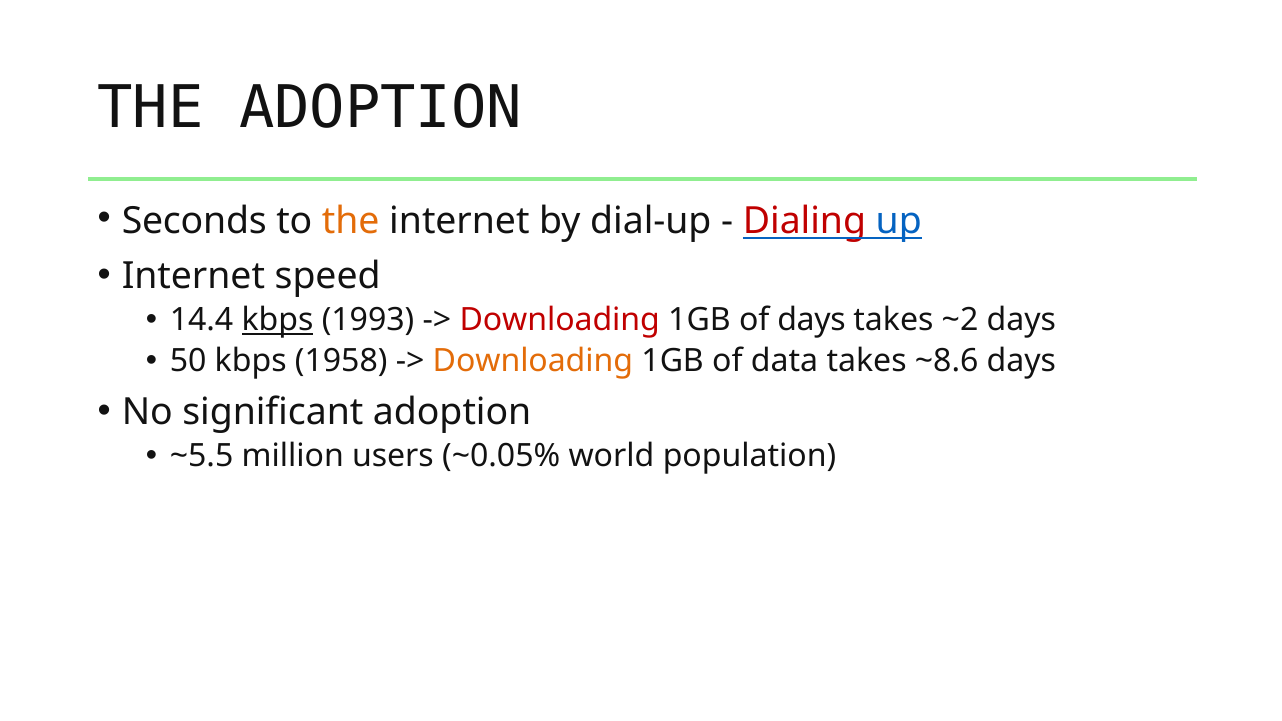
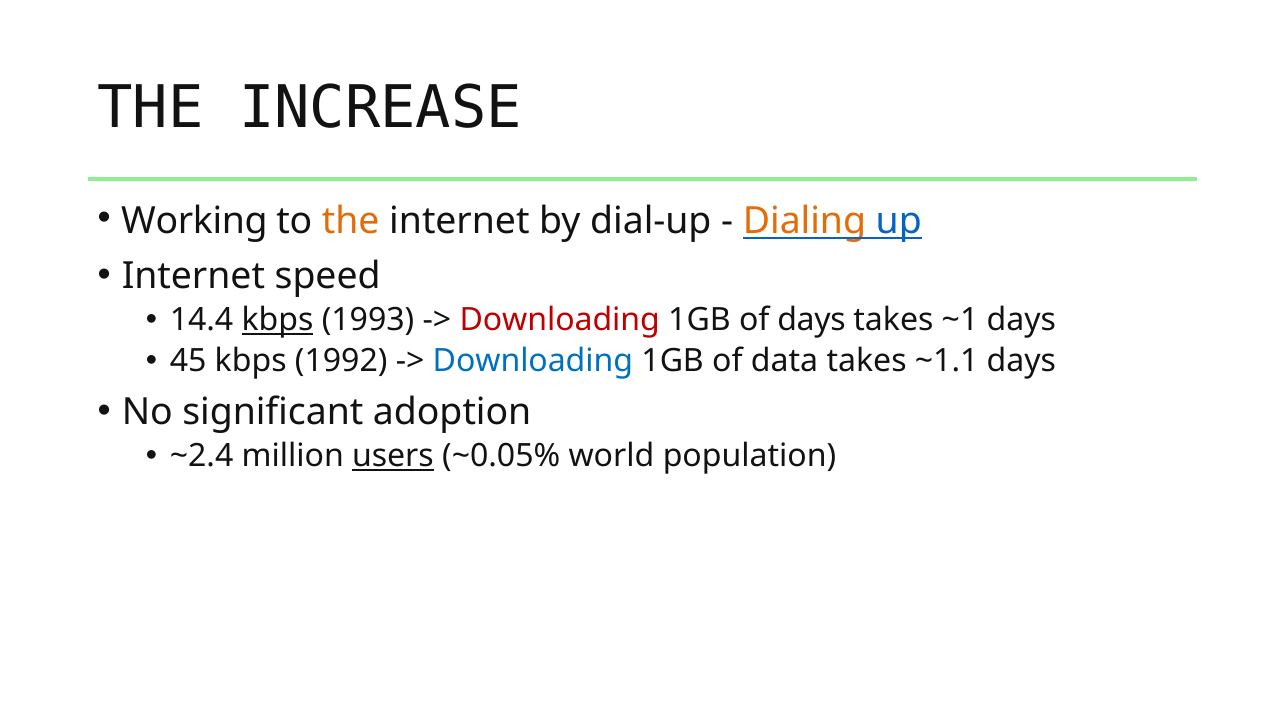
THE ADOPTION: ADOPTION -> INCREASE (381, 108)
Seconds: Seconds -> Working (194, 221)
Dialing colour: red -> orange (804, 221)
~2: ~2 -> ~1 (960, 320)
50: 50 -> 45 (188, 361)
1958: 1958 -> 1992 (341, 361)
Downloading colour: orange -> blue (533, 361)
~8.6: ~8.6 -> ~1.1 (947, 361)
~5.5: ~5.5 -> ~2.4 (202, 456)
users underline: none -> present (393, 456)
